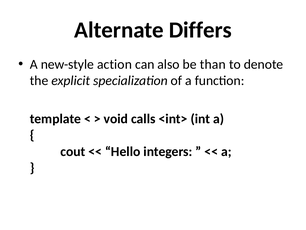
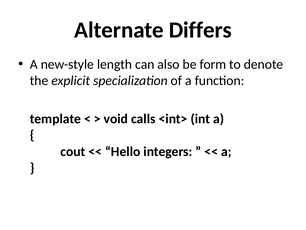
action: action -> length (115, 64)
than: than -> form (213, 64)
